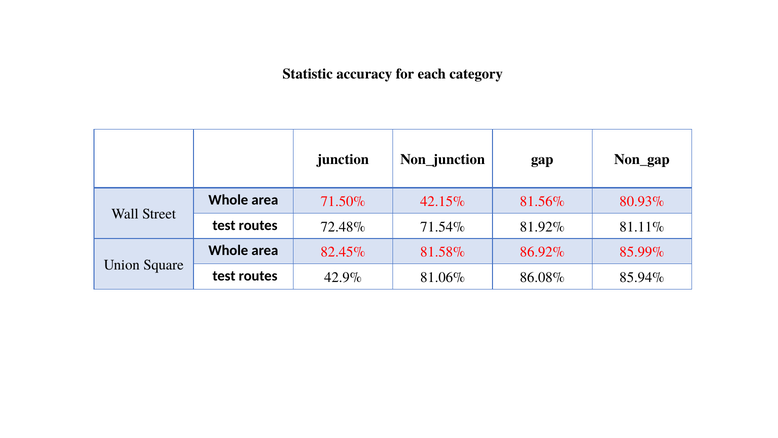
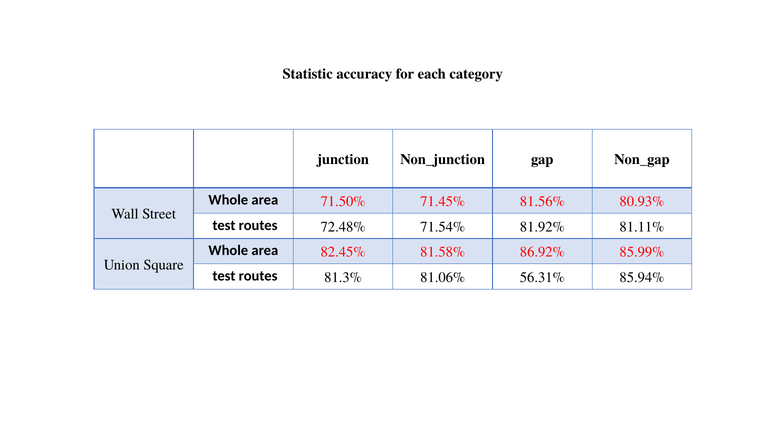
42.15%: 42.15% -> 71.45% (443, 201)
42.9%: 42.9% -> 81.3% (343, 277)
86.08%: 86.08% -> 56.31% (542, 277)
